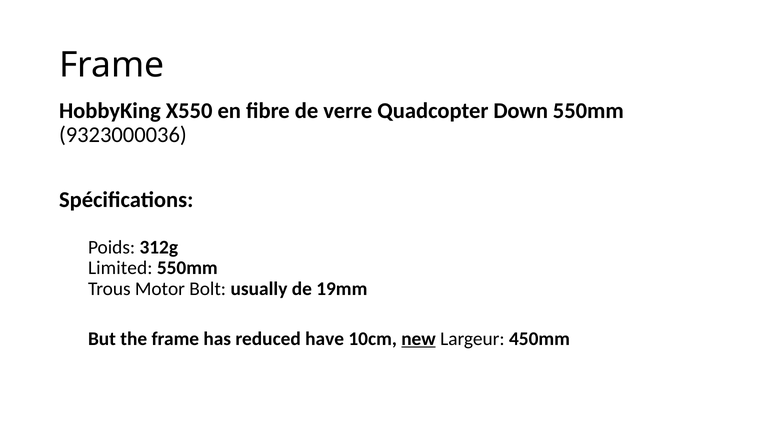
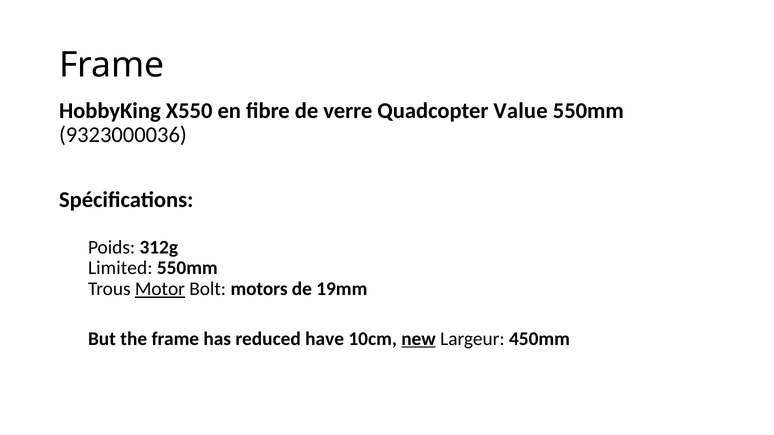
Down: Down -> Value (521, 111)
Motor underline: none -> present (160, 289)
usually: usually -> motors (259, 289)
